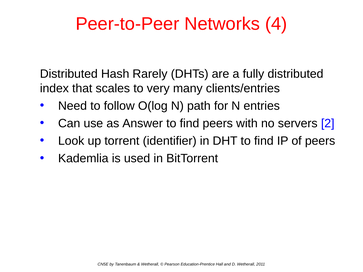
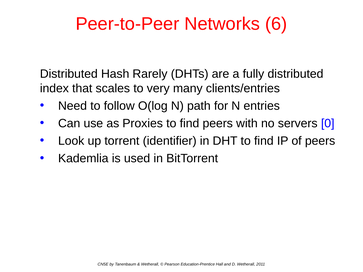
4: 4 -> 6 (276, 24)
Answer: Answer -> Proxies (143, 123)
2: 2 -> 0 (328, 123)
